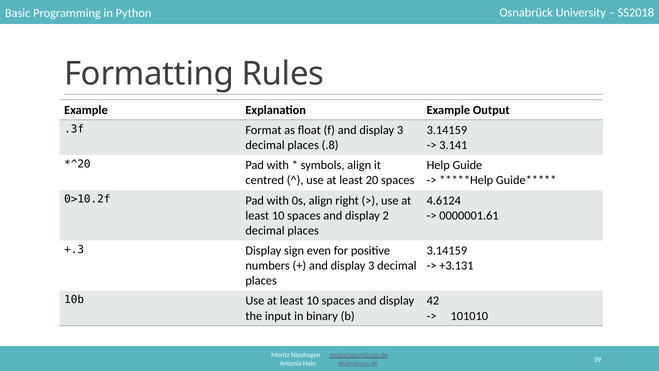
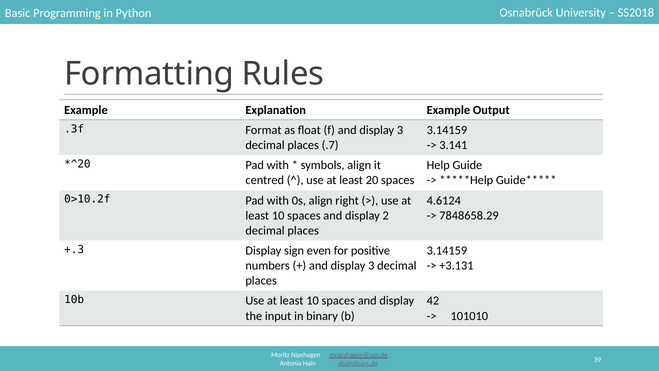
.8: .8 -> .7 (330, 145)
0000001.61: 0000001.61 -> 7848658.29 (469, 215)
